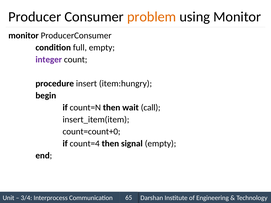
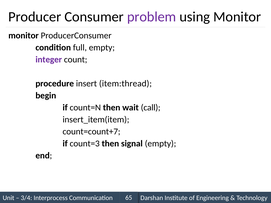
problem colour: orange -> purple (152, 17)
item:hungry: item:hungry -> item:thread (125, 84)
count=count+0: count=count+0 -> count=count+7 (91, 132)
count=4: count=4 -> count=3 (85, 144)
